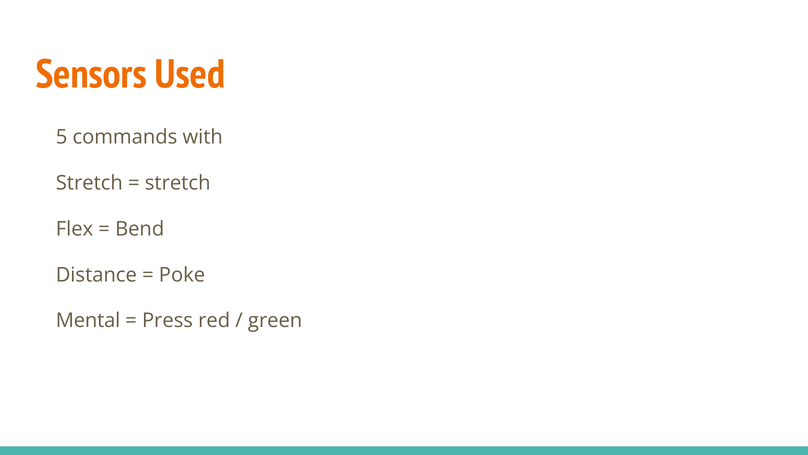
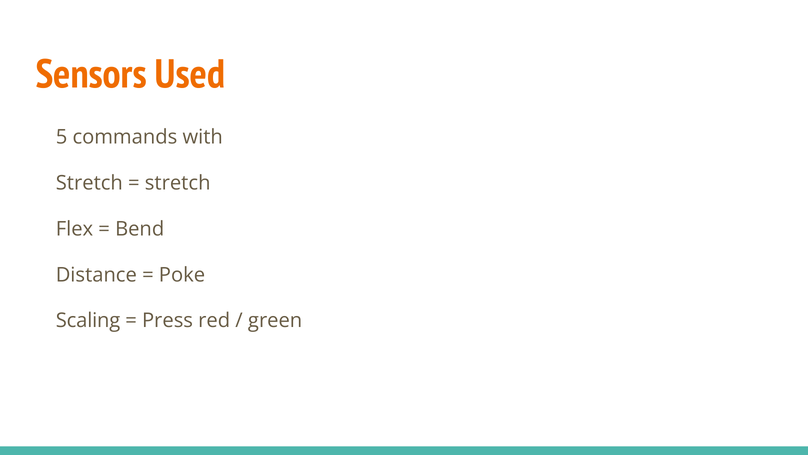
Mental: Mental -> Scaling (88, 320)
